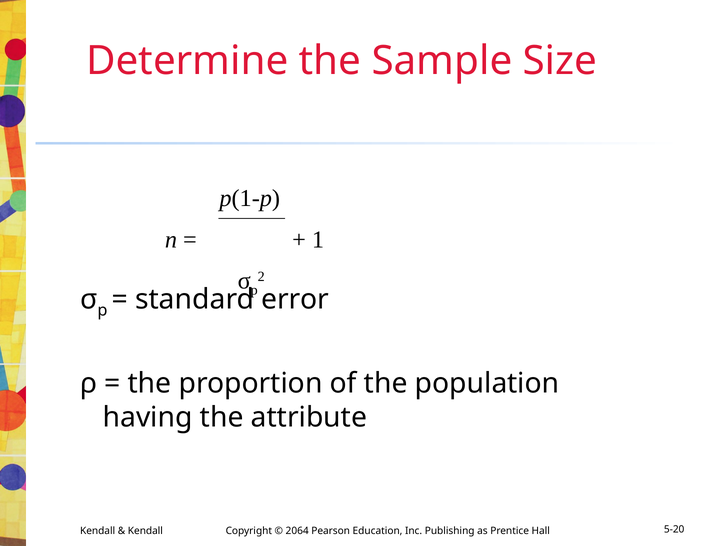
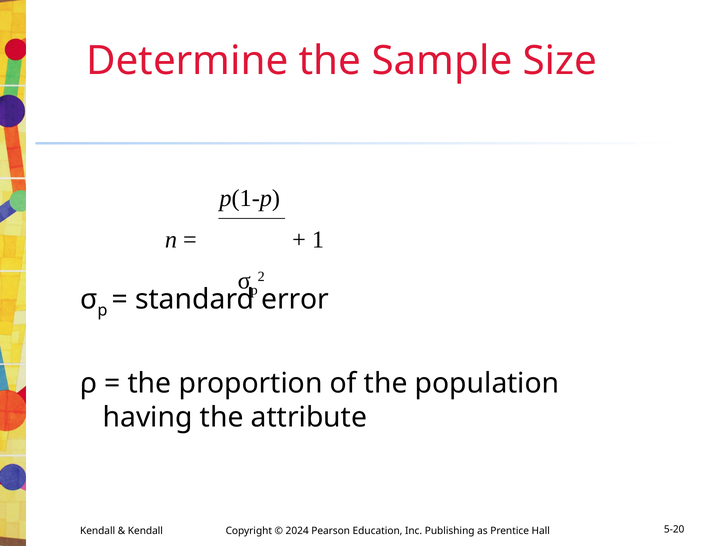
2064: 2064 -> 2024 (297, 531)
